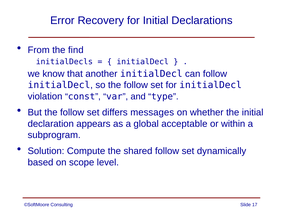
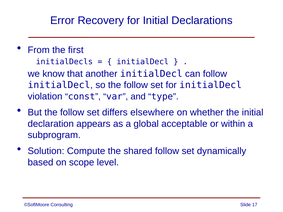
find: find -> first (76, 50)
messages: messages -> elsewhere (152, 113)
